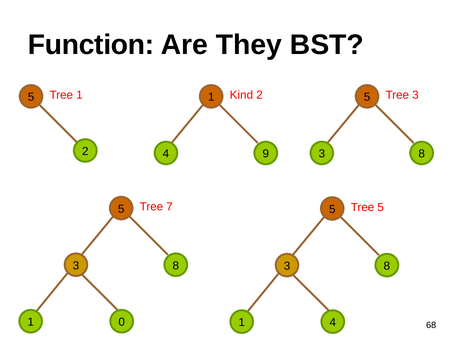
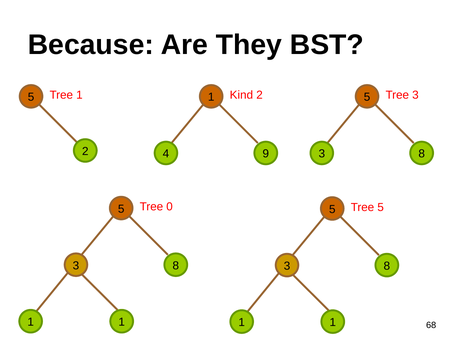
Function: Function -> Because (91, 45)
7: 7 -> 0 (170, 207)
0: 0 -> 1 (122, 322)
4: 4 -> 1 (333, 322)
